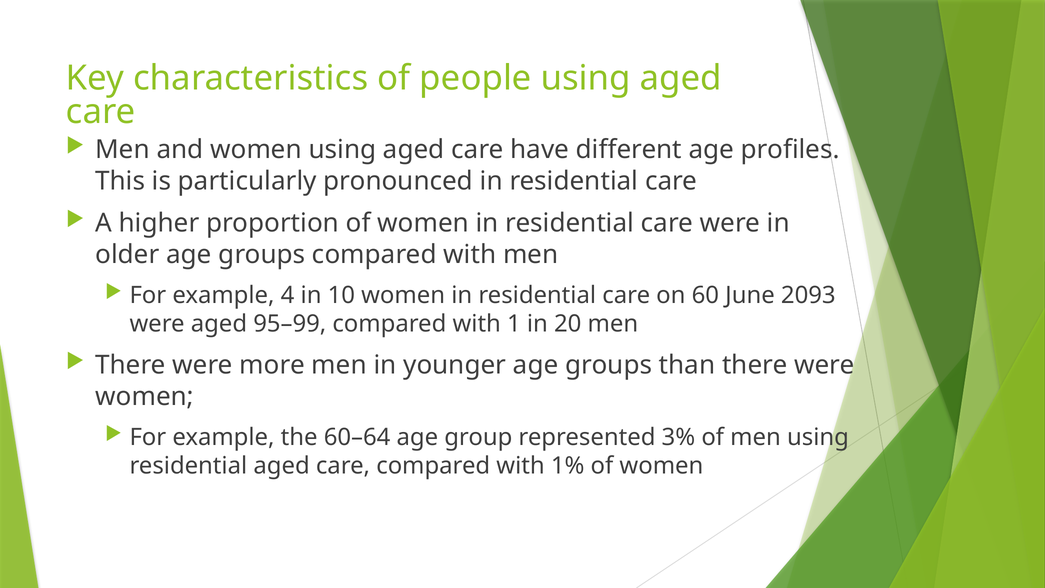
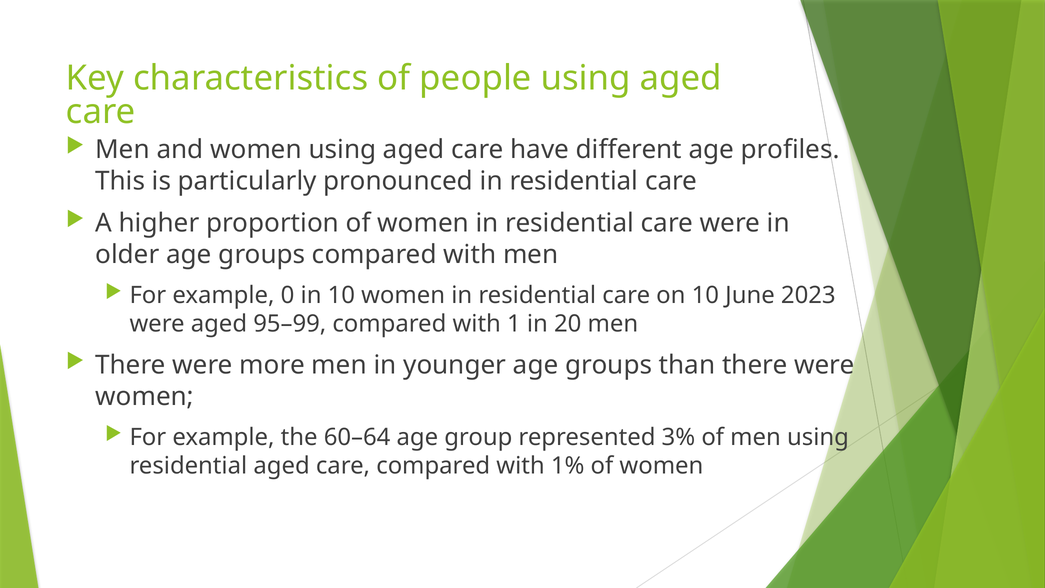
4: 4 -> 0 (288, 295)
on 60: 60 -> 10 (705, 295)
2093: 2093 -> 2023 (808, 295)
